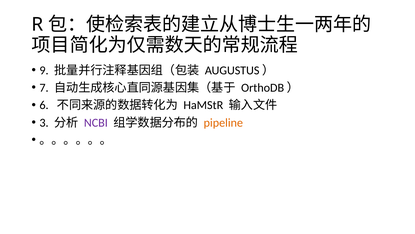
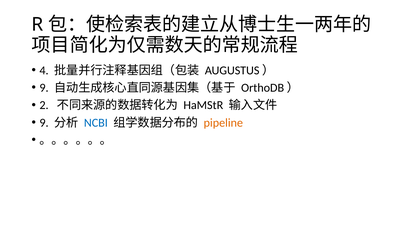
9: 9 -> 4 (44, 70)
7: 7 -> 9 (44, 88)
6: 6 -> 2 (44, 105)
3: 3 -> 9 (44, 122)
NCBI colour: purple -> blue (96, 122)
